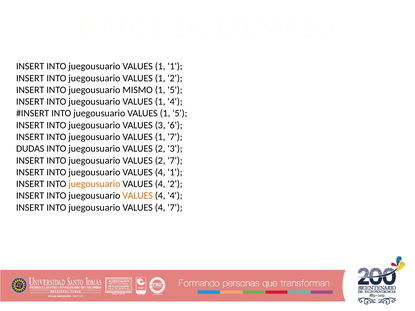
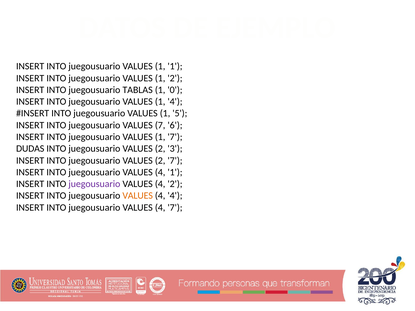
MISMO: MISMO -> TABLAS (138, 90)
5: 5 -> 0 (175, 90)
VALUES 3: 3 -> 7 (160, 125)
juegousuario colour: orange -> purple (94, 184)
